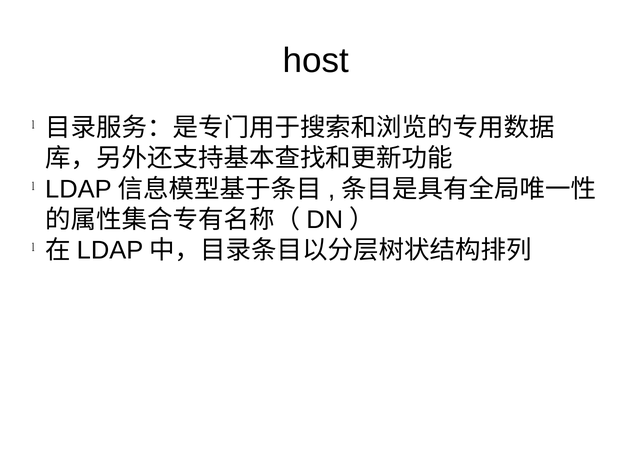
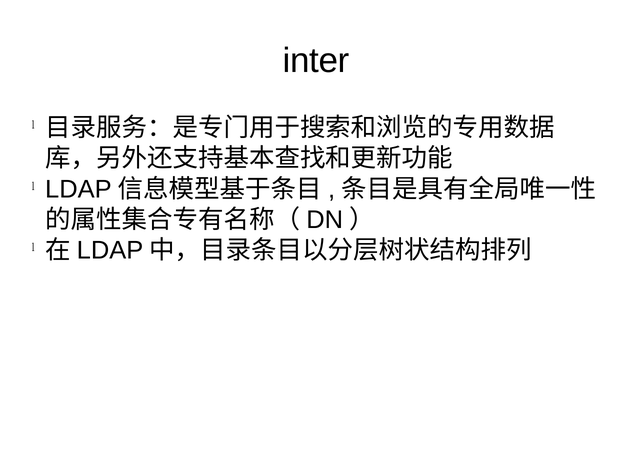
host: host -> inter (316, 61)
